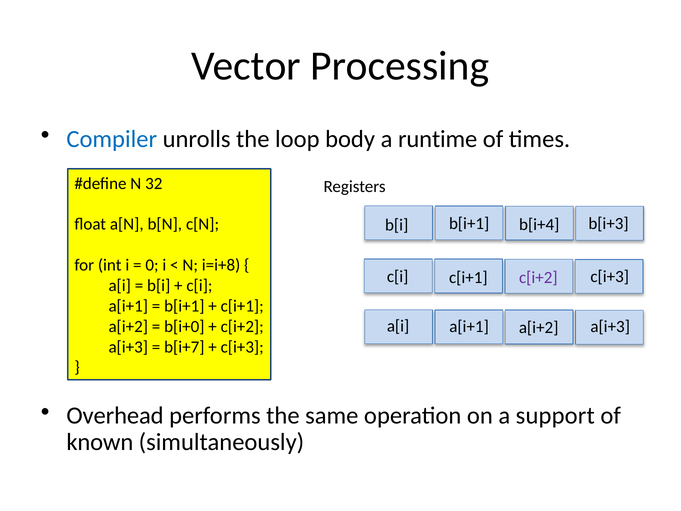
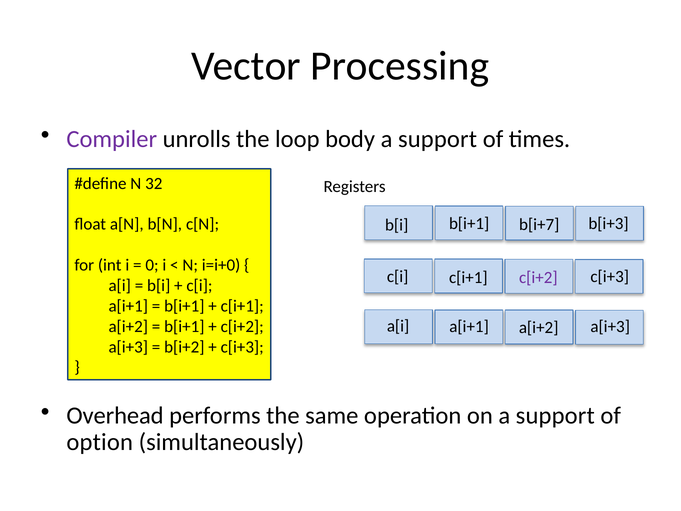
Compiler colour: blue -> purple (112, 139)
body a runtime: runtime -> support (438, 139)
b[i+4: b[i+4 -> b[i+7 (539, 224)
i=i+8: i=i+8 -> i=i+0 (221, 265)
b[i+0: b[i+0 -> b[i+1 (184, 326)
b[i+7: b[i+7 -> b[i+2 (184, 347)
known: known -> option (100, 442)
